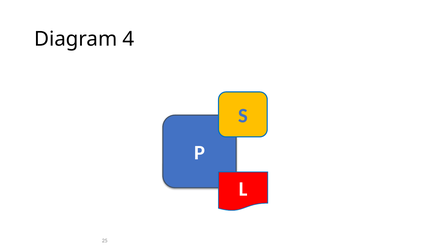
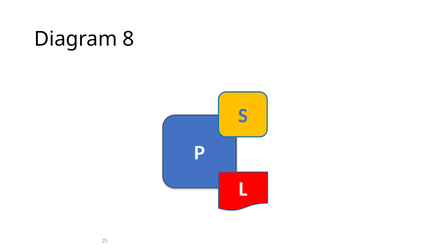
4: 4 -> 8 (129, 39)
